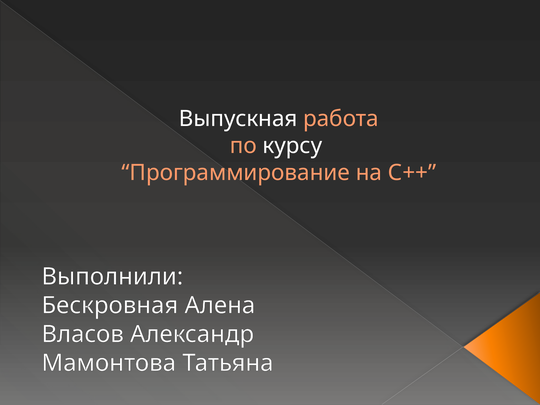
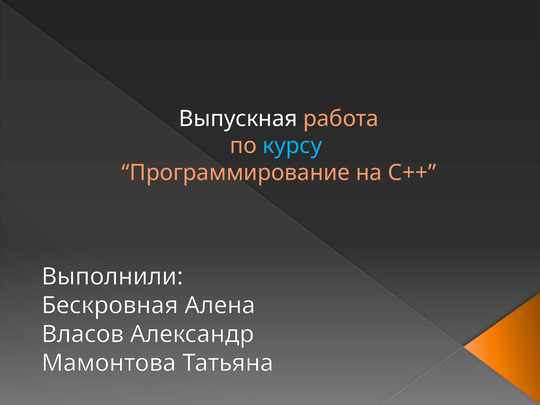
курсу colour: white -> light blue (292, 146)
